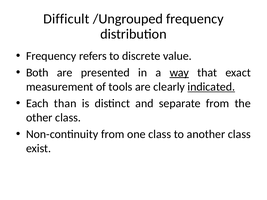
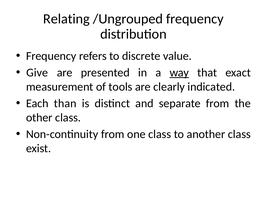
Difficult: Difficult -> Relating (66, 19)
Both: Both -> Give (37, 73)
indicated underline: present -> none (211, 87)
